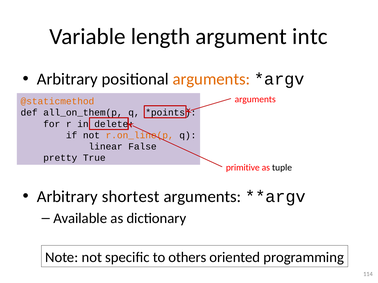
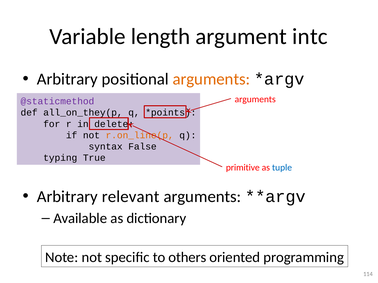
@staticmethod colour: orange -> purple (57, 101)
all_on_them(p: all_on_them(p -> all_on_they(p (83, 113)
linear: linear -> syntax (106, 147)
pretty: pretty -> typing (60, 158)
tuple colour: black -> blue (282, 168)
shortest: shortest -> relevant (131, 197)
